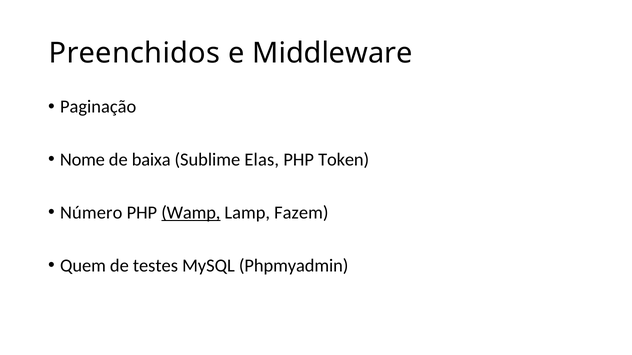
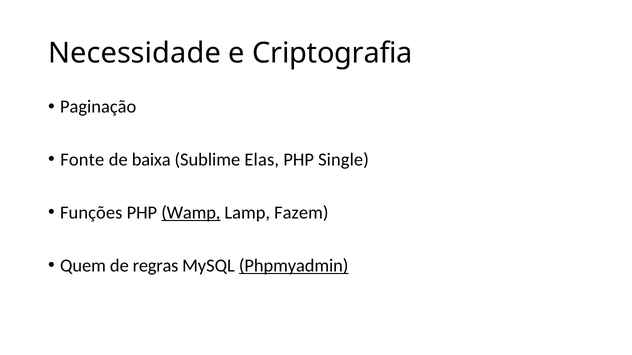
Preenchidos: Preenchidos -> Necessidade (135, 53)
Middleware: Middleware -> Criptografia (333, 53)
Nome: Nome -> Fonte (82, 160)
Token: Token -> Single (344, 160)
Número: Número -> Funções (91, 213)
testes: testes -> regras (156, 266)
Phpmyadmin underline: none -> present (294, 266)
